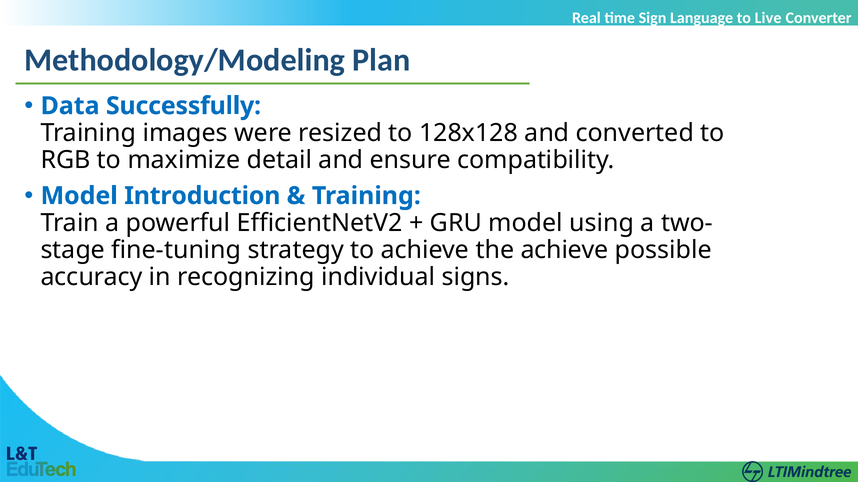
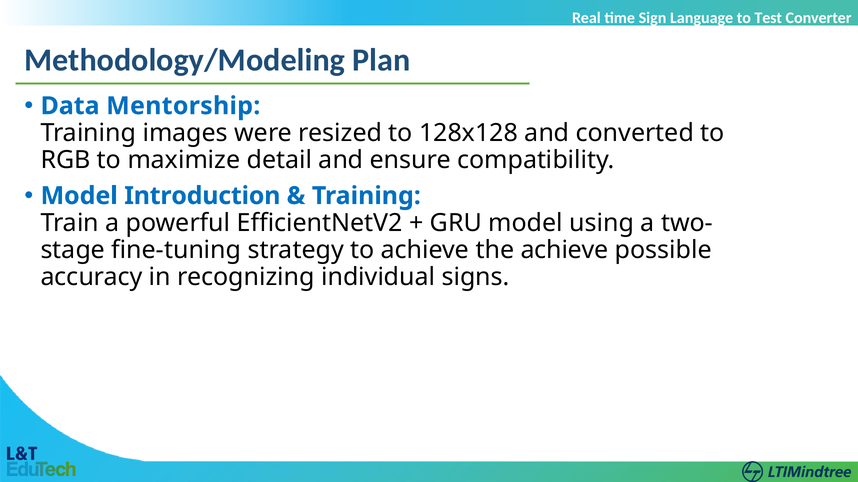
Live: Live -> Test (768, 18)
Successfully: Successfully -> Mentorship (183, 106)
